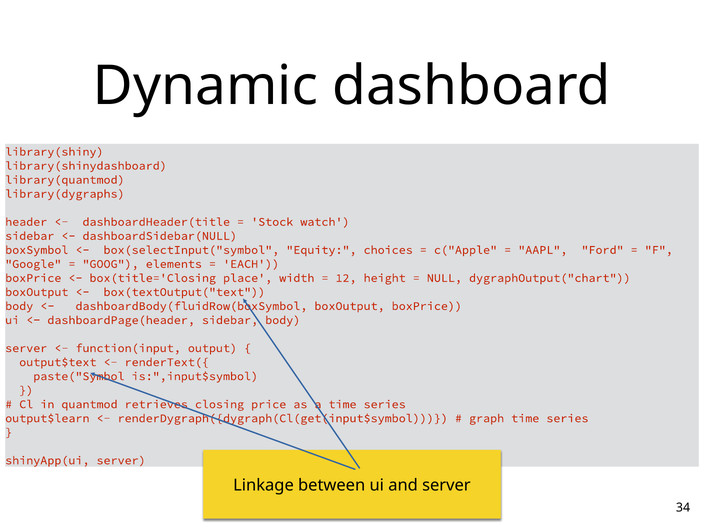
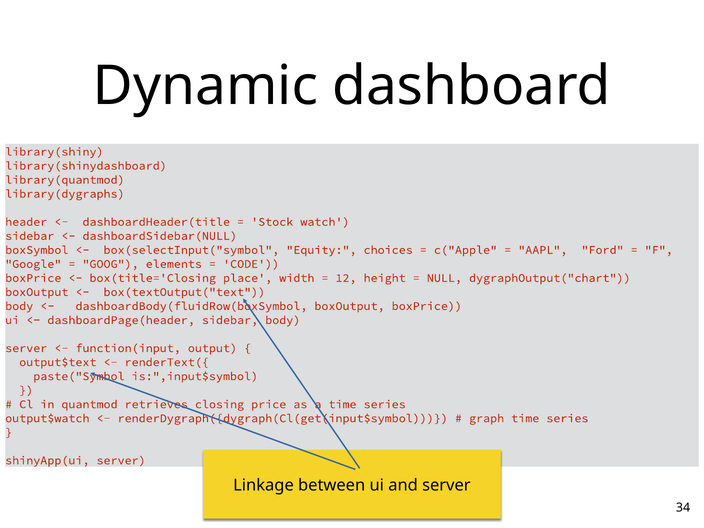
EACH: EACH -> CODE (251, 264)
output$learn: output$learn -> output$watch (47, 418)
